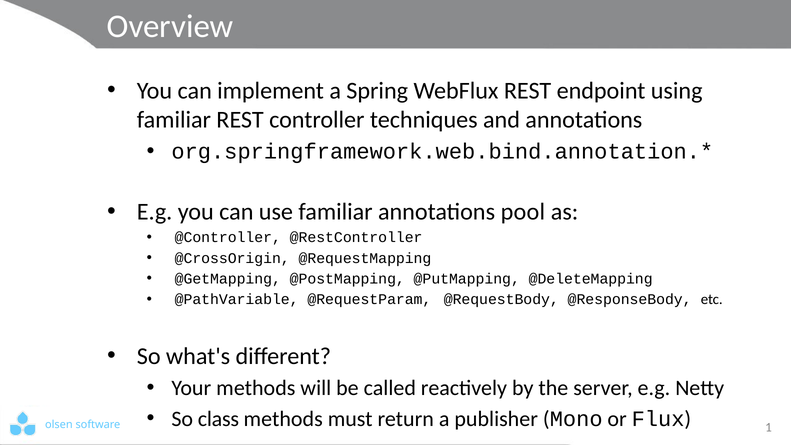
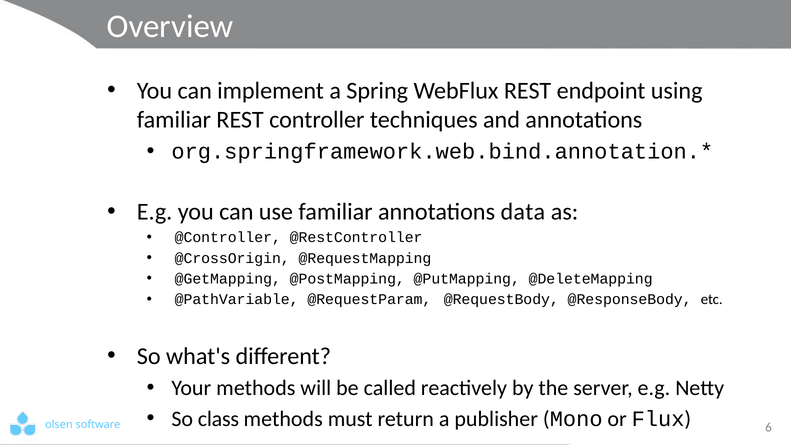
pool: pool -> data (523, 212)
1: 1 -> 6 (769, 427)
